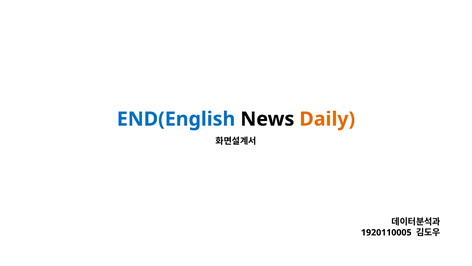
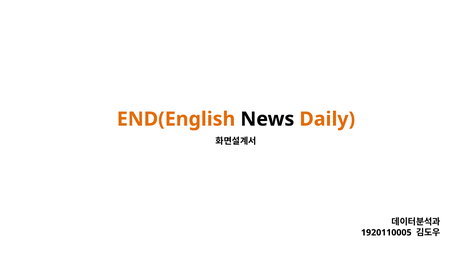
END(English colour: blue -> orange (176, 119)
